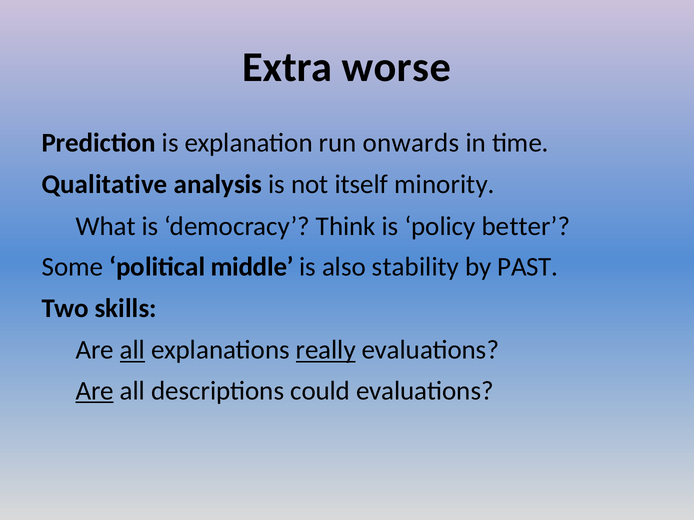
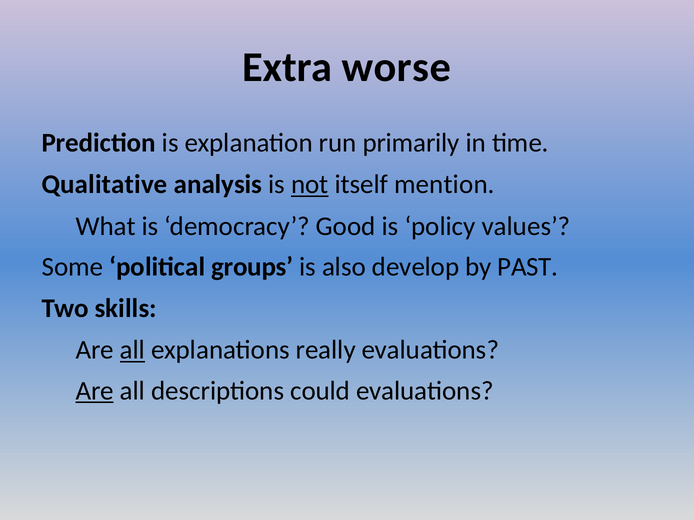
onwards: onwards -> primarily (411, 143)
not underline: none -> present (310, 185)
minority: minority -> mention (444, 185)
Think: Think -> Good (346, 226)
better: better -> values (526, 226)
middle: middle -> groups (252, 267)
stability: stability -> develop (416, 267)
really underline: present -> none (326, 350)
